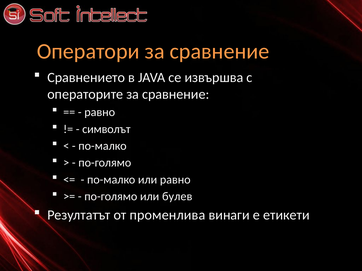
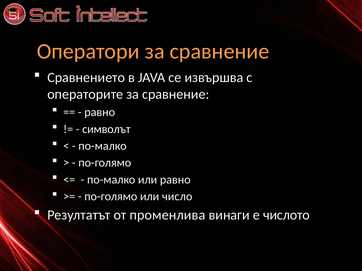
булев: булев -> число (177, 197)
етикети: етикети -> числото (286, 215)
